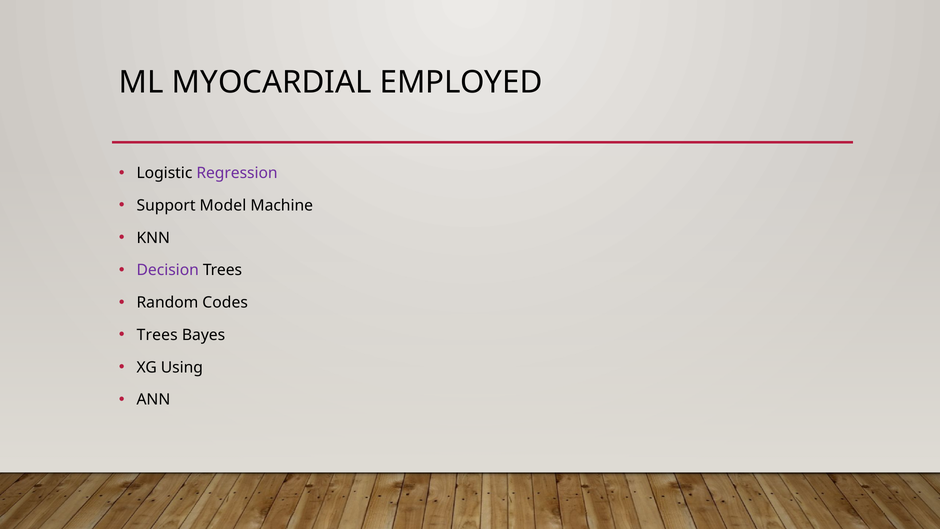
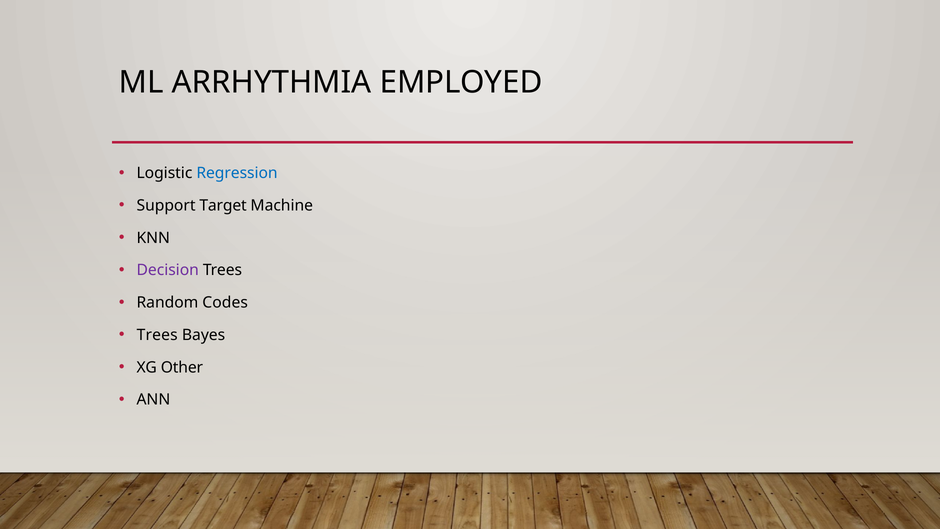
MYOCARDIAL: MYOCARDIAL -> ARRHYTHMIA (272, 82)
Regression colour: purple -> blue (237, 173)
Model: Model -> Target (223, 205)
Using: Using -> Other (182, 367)
